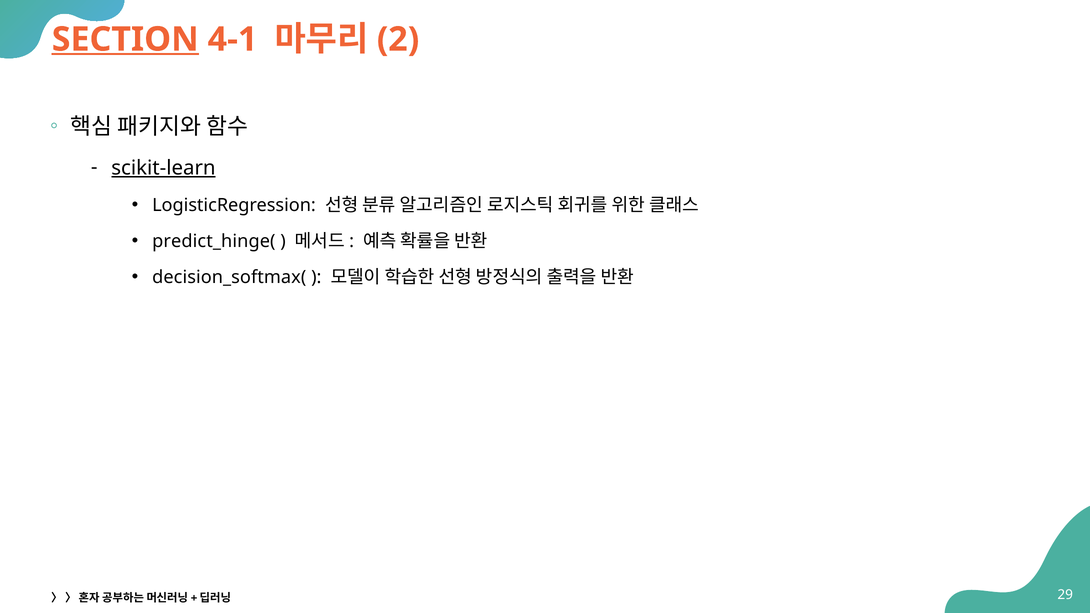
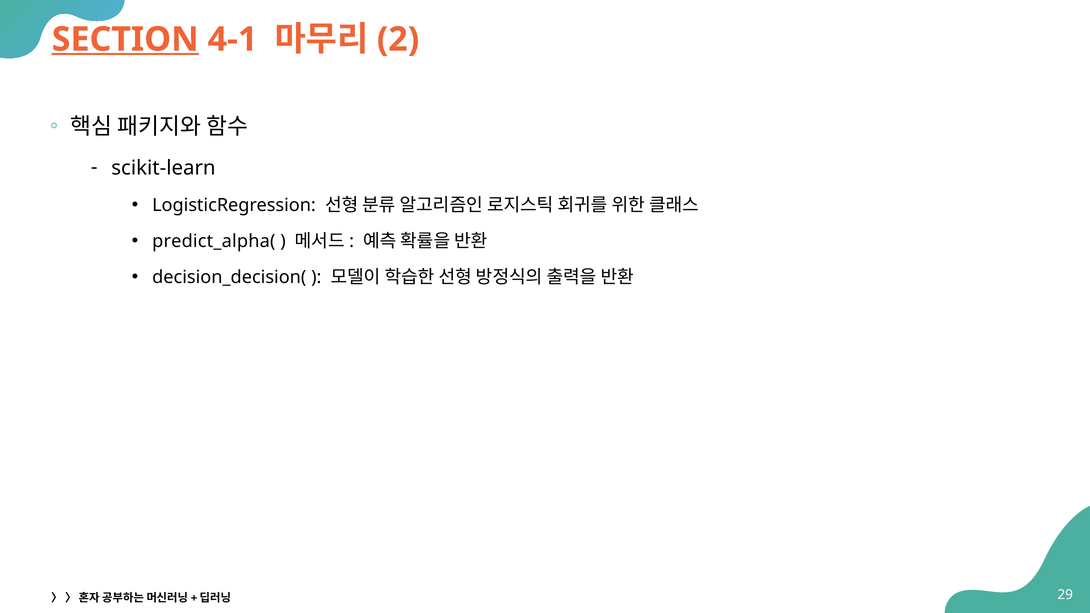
scikit-learn underline: present -> none (163, 168)
predict_hinge(: predict_hinge( -> predict_alpha( (214, 241)
decision_softmax(: decision_softmax( -> decision_decision( (229, 278)
